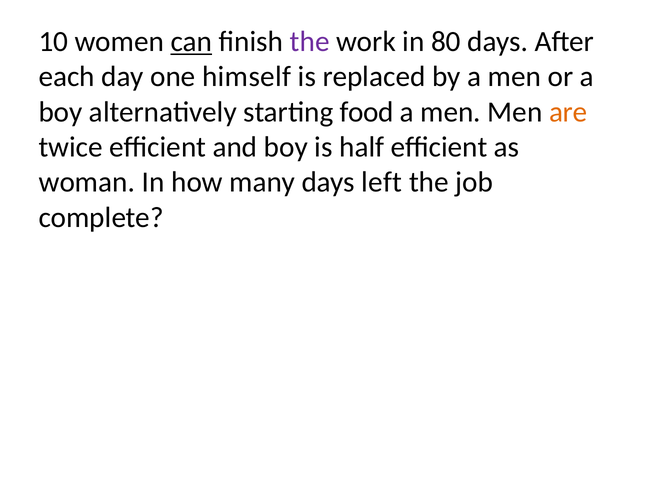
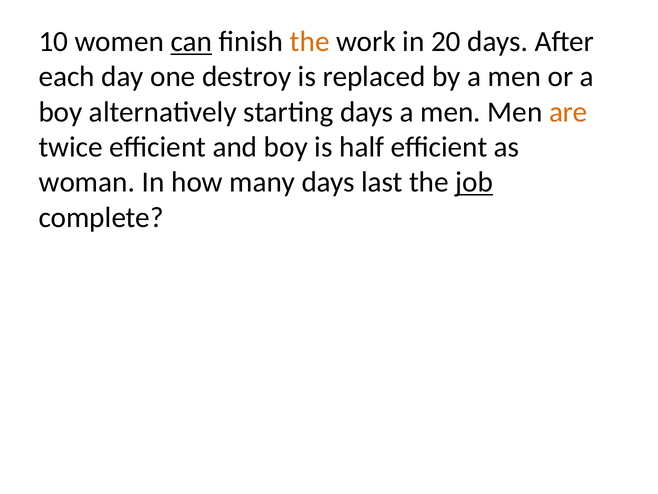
the colour: purple -> orange (310, 42)
80: 80 -> 20 (446, 42)
himself: himself -> destroy (247, 77)
starting food: food -> days (367, 112)
left: left -> last (382, 182)
job underline: none -> present (474, 182)
